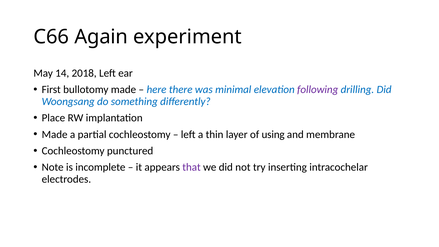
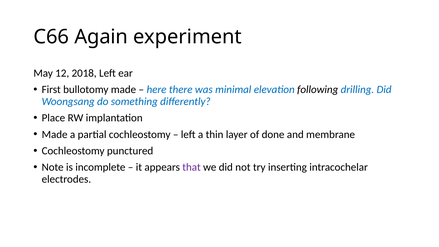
14: 14 -> 12 (62, 73)
following colour: purple -> black (318, 90)
using: using -> done (273, 134)
